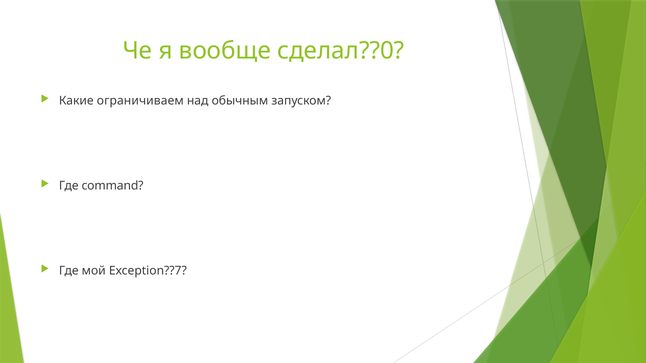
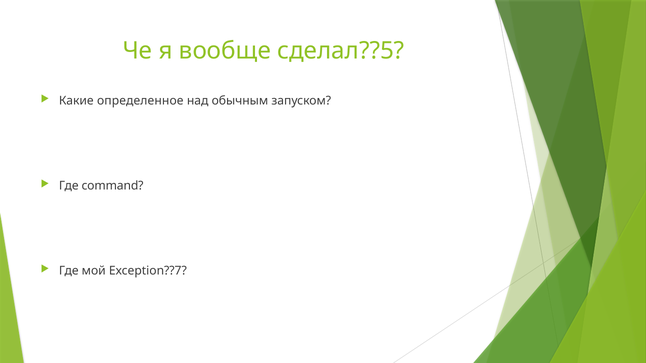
сделал??0: сделал??0 -> сделал??5 (341, 51)
ограничиваем: ограничиваем -> определенное (140, 101)
